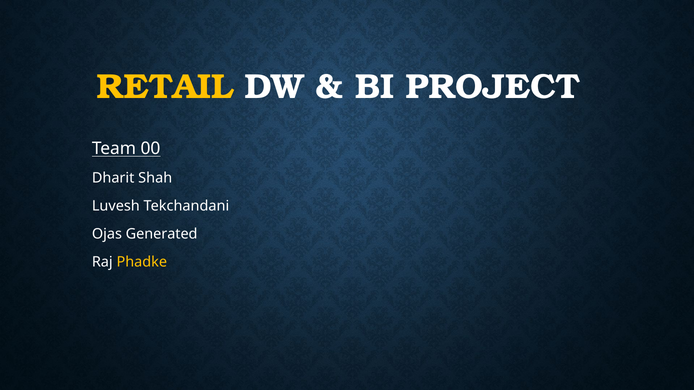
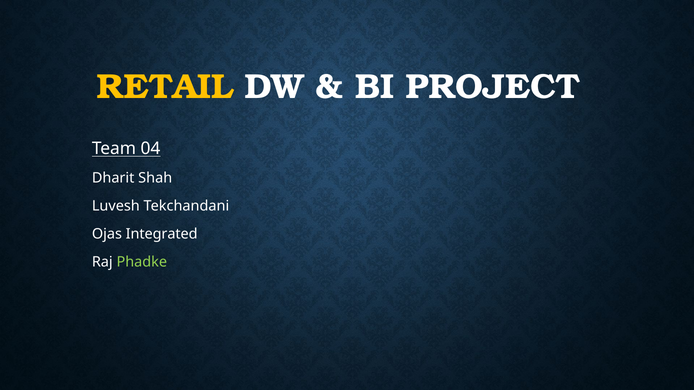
00: 00 -> 04 (150, 149)
Generated: Generated -> Integrated (162, 234)
Phadke colour: yellow -> light green (142, 262)
